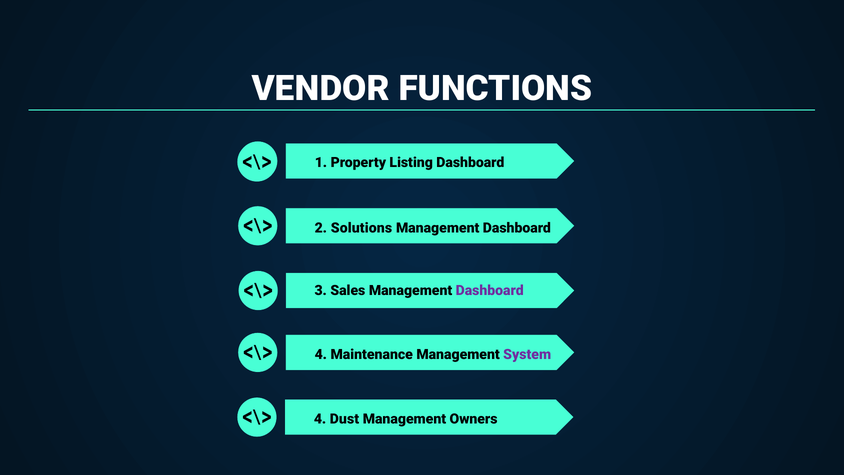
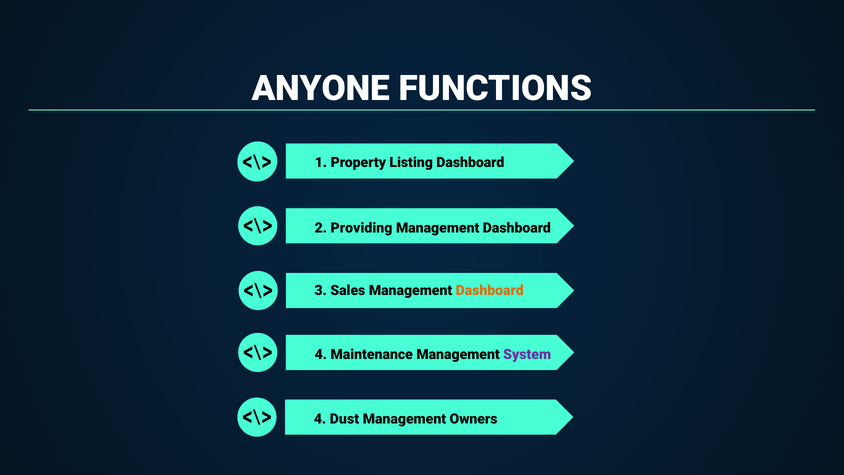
VENDOR: VENDOR -> ANYONE (321, 88)
Solutions: Solutions -> Providing (362, 228)
Dashboard colour: purple -> orange (490, 291)
